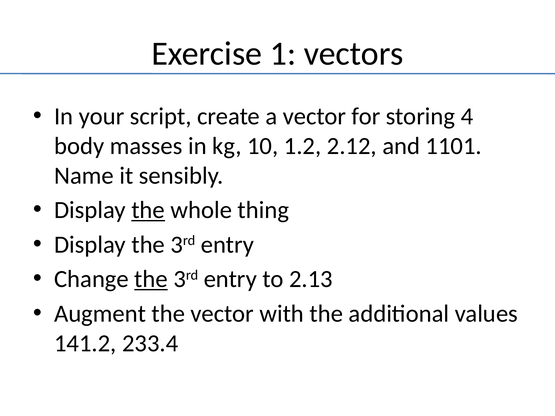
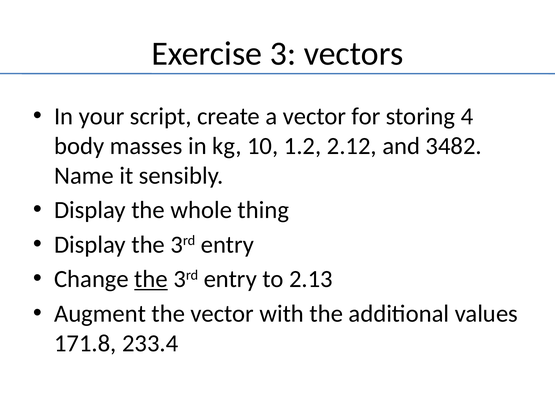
1: 1 -> 3 (283, 54)
1101: 1101 -> 3482 (454, 146)
the underline: present -> none (148, 210)
141.2: 141.2 -> 171.8 (85, 343)
